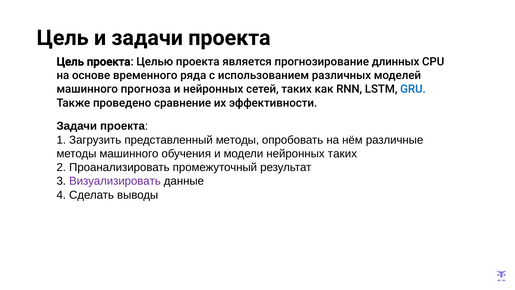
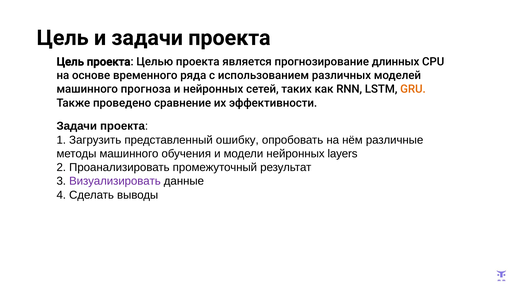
GRU colour: blue -> orange (413, 89)
представленный методы: методы -> ошибку (237, 140)
нейронных таких: таких -> layers (343, 154)
